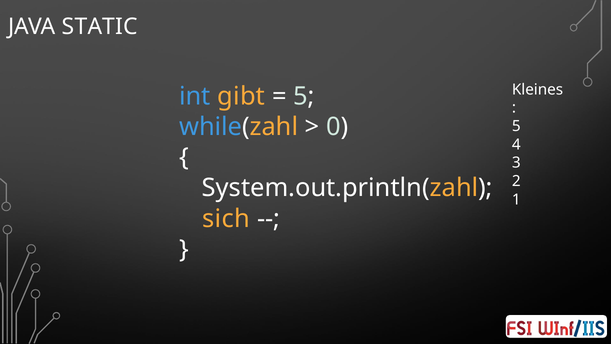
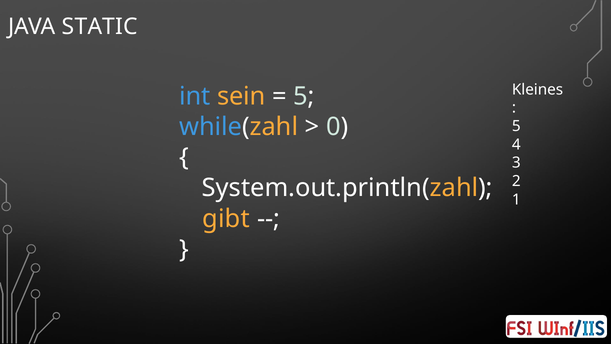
gibt: gibt -> sein (241, 96)
sich: sich -> gibt (226, 218)
